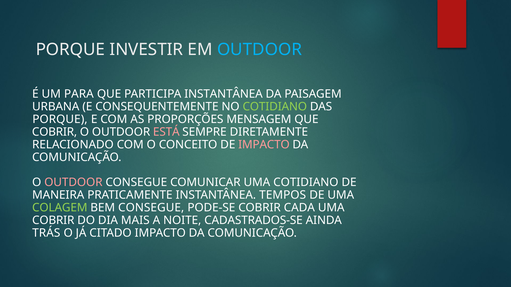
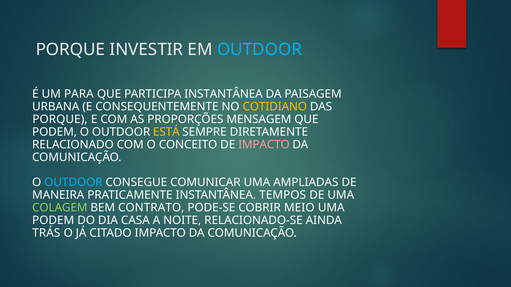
COTIDIANO colour: light green -> yellow (275, 107)
COBRIR: COBRIR -> PODEM (55, 132)
ESTÁ colour: pink -> yellow (166, 132)
OUTDOOR colour: pink -> light blue (73, 183)
UMA COTIDIANO: COTIDIANO -> AMPLIADAS (306, 183)
BEM CONSEGUE: CONSEGUE -> CONTRATO (151, 208)
CADA: CADA -> MEIO (299, 208)
COBRIR: COBRIR -> PODEM (53, 221)
MAIS: MAIS -> CASA (135, 221)
CADASTRADOS-SE: CADASTRADOS-SE -> RELACIONADO-SE (254, 221)
